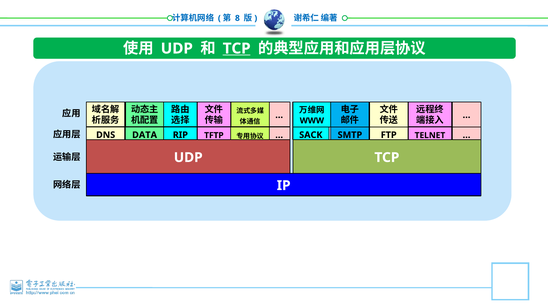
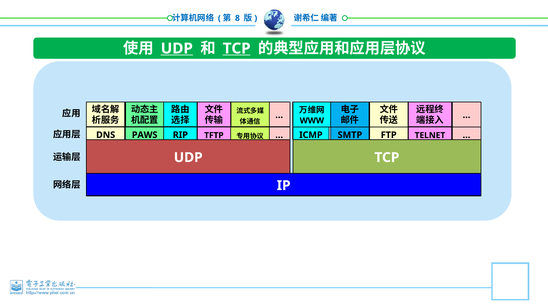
UDP underline: none -> present (177, 49)
DATA: DATA -> PAWS (145, 135)
SACK: SACK -> ICMP (311, 135)
